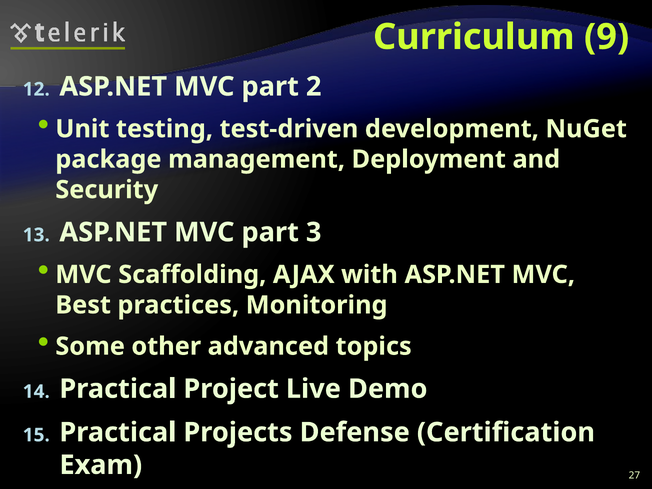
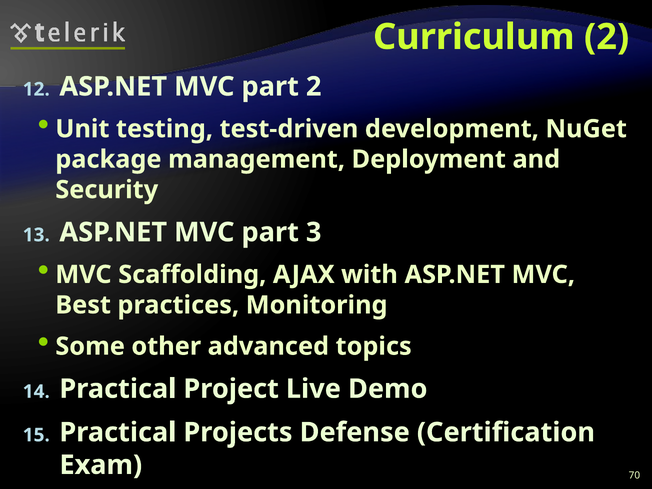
Curriculum 9: 9 -> 2 (607, 37)
27: 27 -> 70 (634, 475)
